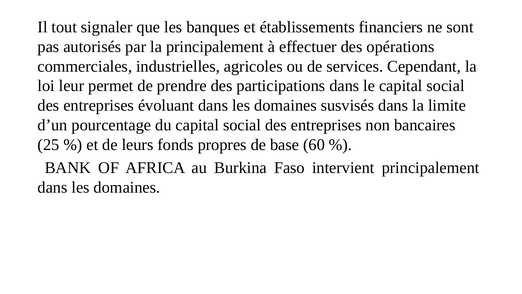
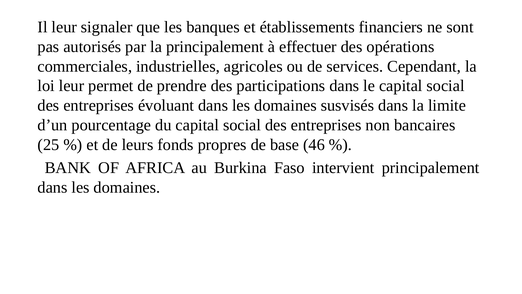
Il tout: tout -> leur (64, 27)
60: 60 -> 46 (314, 145)
